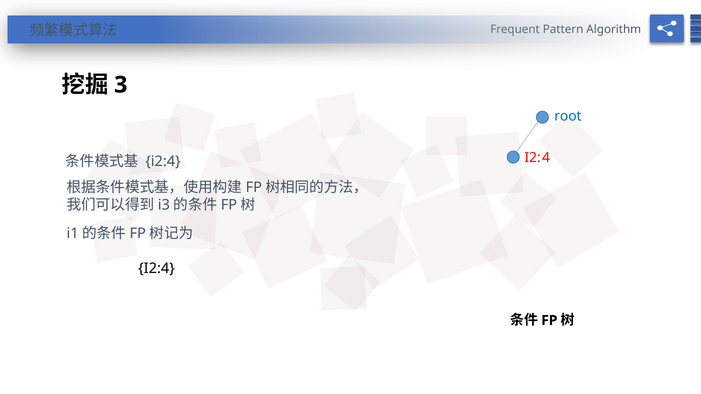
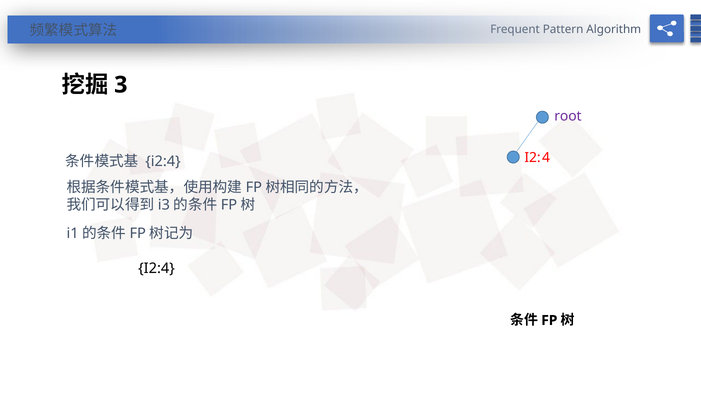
root colour: blue -> purple (568, 116)
